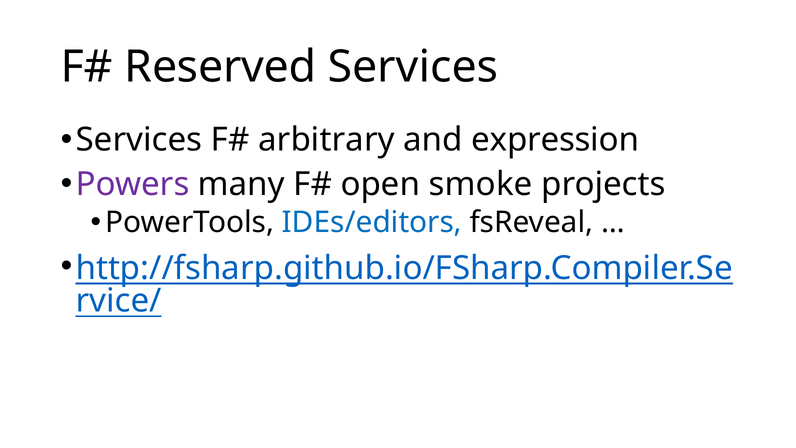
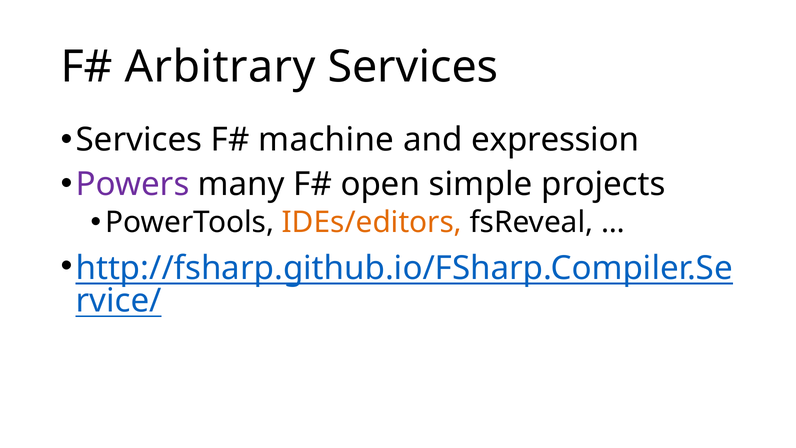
Reserved: Reserved -> Arbitrary (220, 67)
arbitrary: arbitrary -> machine (326, 140)
smoke: smoke -> simple (481, 184)
IDEs/editors colour: blue -> orange (372, 222)
